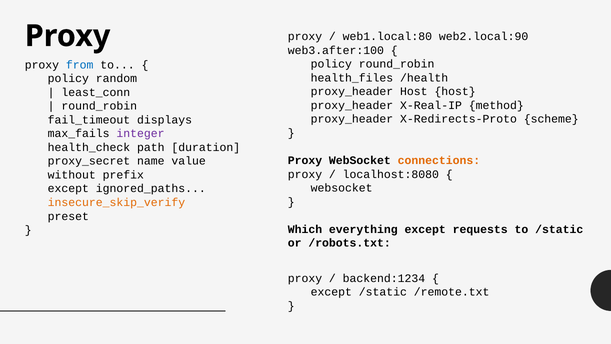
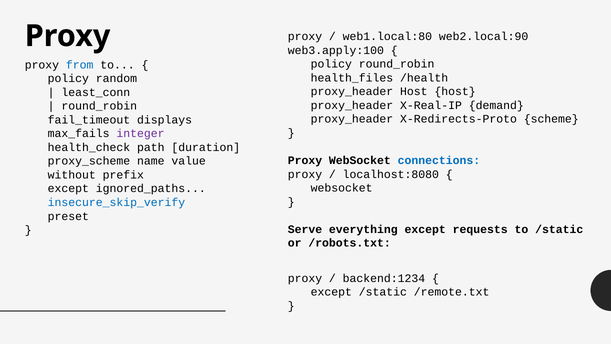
web3.after:100: web3.after:100 -> web3.apply:100 (336, 50)
method: method -> demand (496, 105)
connections colour: orange -> blue (439, 160)
proxy_secret: proxy_secret -> proxy_scheme (89, 161)
insecure_skip_verify colour: orange -> blue (116, 202)
Which: Which -> Serve (305, 229)
